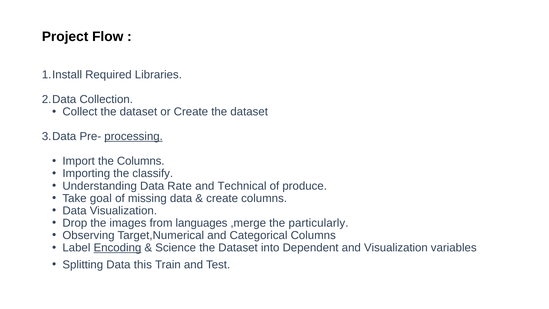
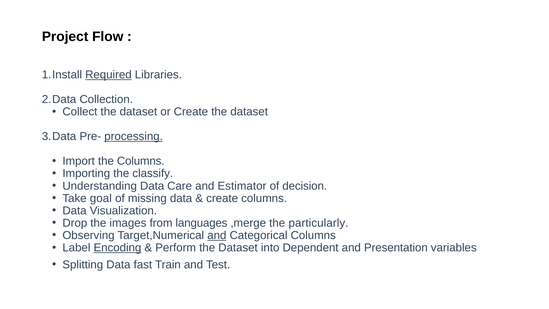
Required underline: none -> present (108, 75)
Rate: Rate -> Care (180, 186)
Technical: Technical -> Estimator (242, 186)
produce: produce -> decision (305, 186)
and underline: none -> present (217, 235)
Science: Science -> Perform (176, 248)
and Visualization: Visualization -> Presentation (396, 248)
this: this -> fast (143, 264)
